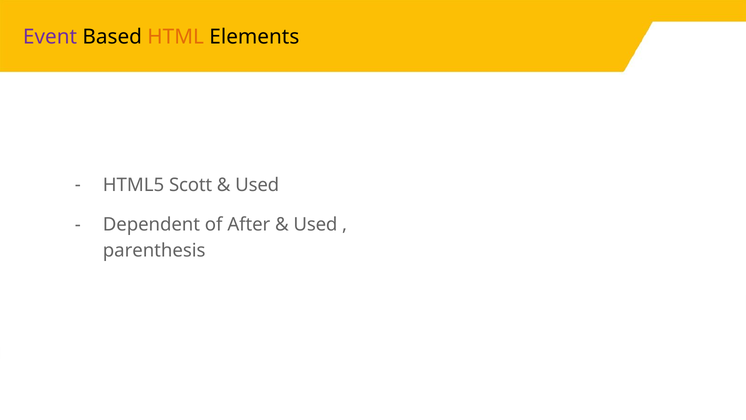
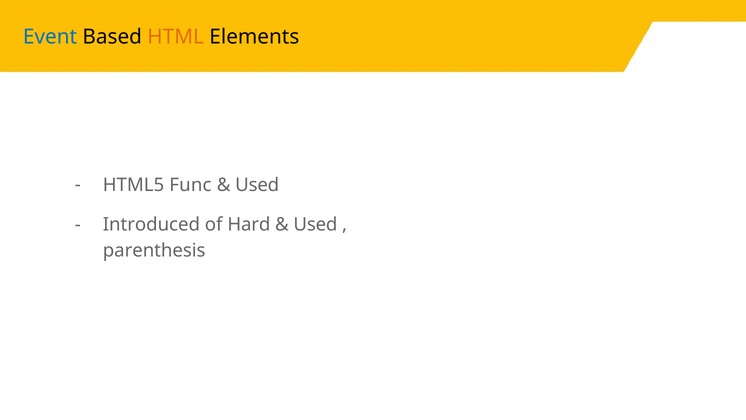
Event colour: purple -> blue (50, 37)
Scott: Scott -> Func (190, 185)
Dependent: Dependent -> Introduced (151, 225)
After: After -> Hard (249, 225)
